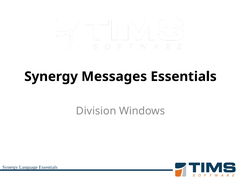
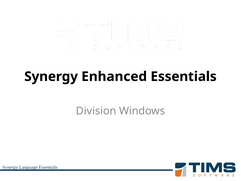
Messages: Messages -> Enhanced (114, 76)
